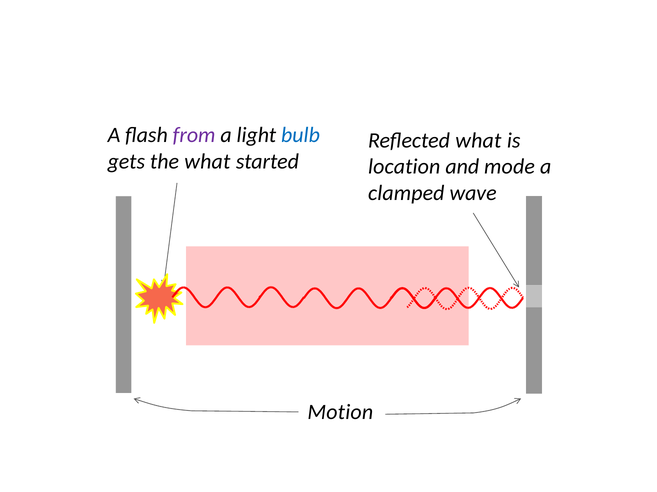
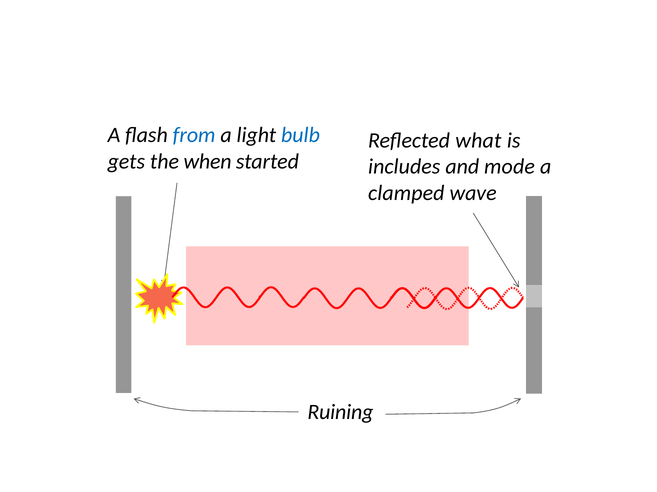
from colour: purple -> blue (194, 135)
the what: what -> when (208, 162)
location: location -> includes (404, 167)
Motion: Motion -> Ruining (340, 413)
